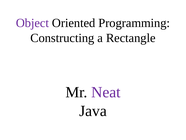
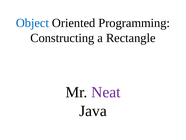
Object colour: purple -> blue (32, 23)
